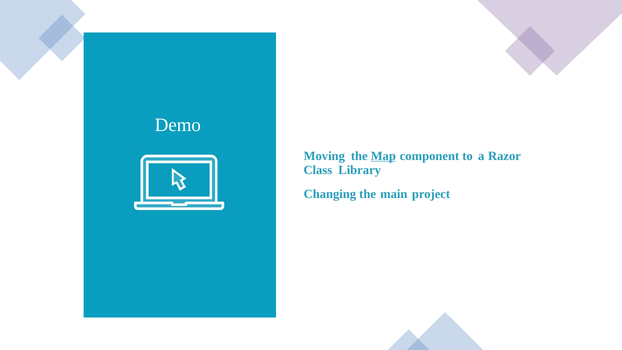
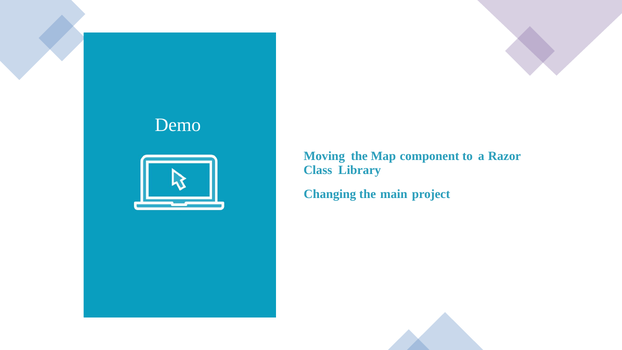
Map underline: present -> none (383, 156)
